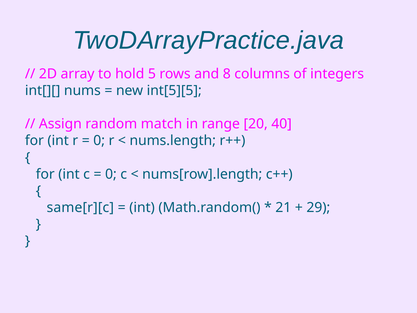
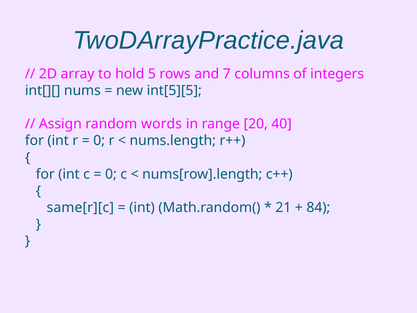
8: 8 -> 7 (227, 74)
match: match -> words (161, 124)
29: 29 -> 84 (318, 207)
